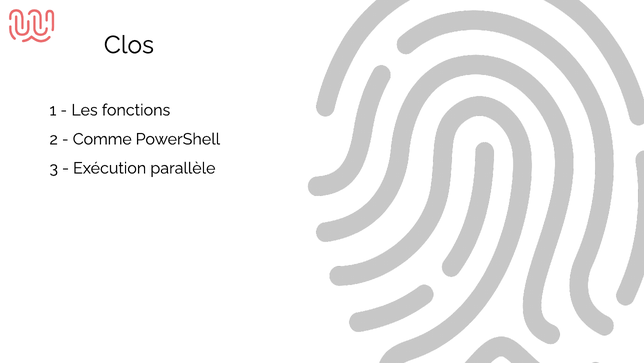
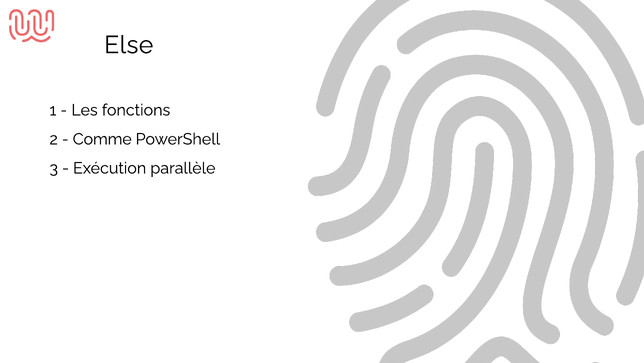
Clos: Clos -> Else (129, 45)
